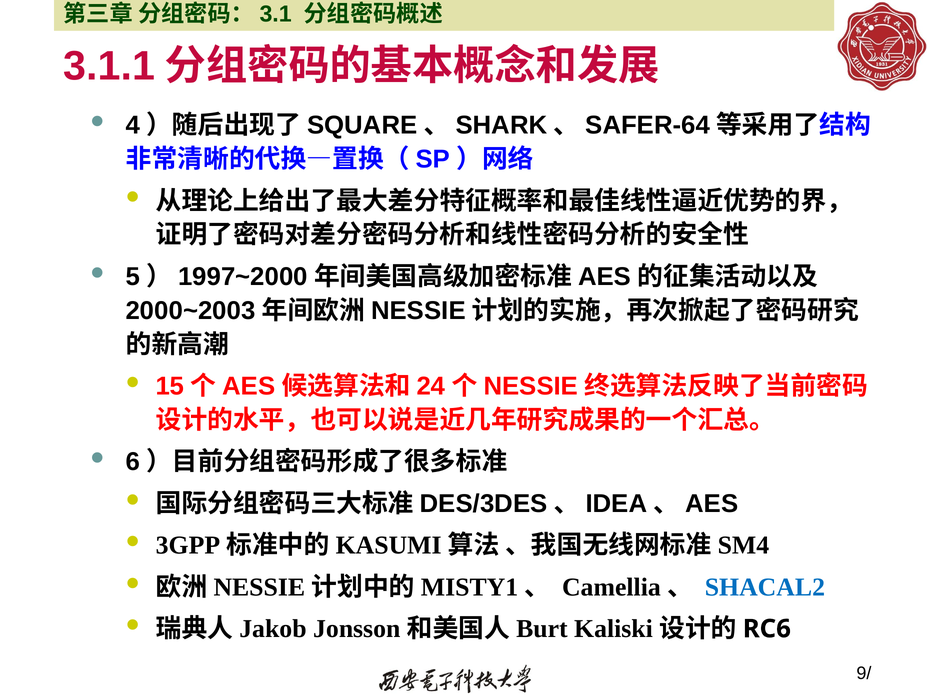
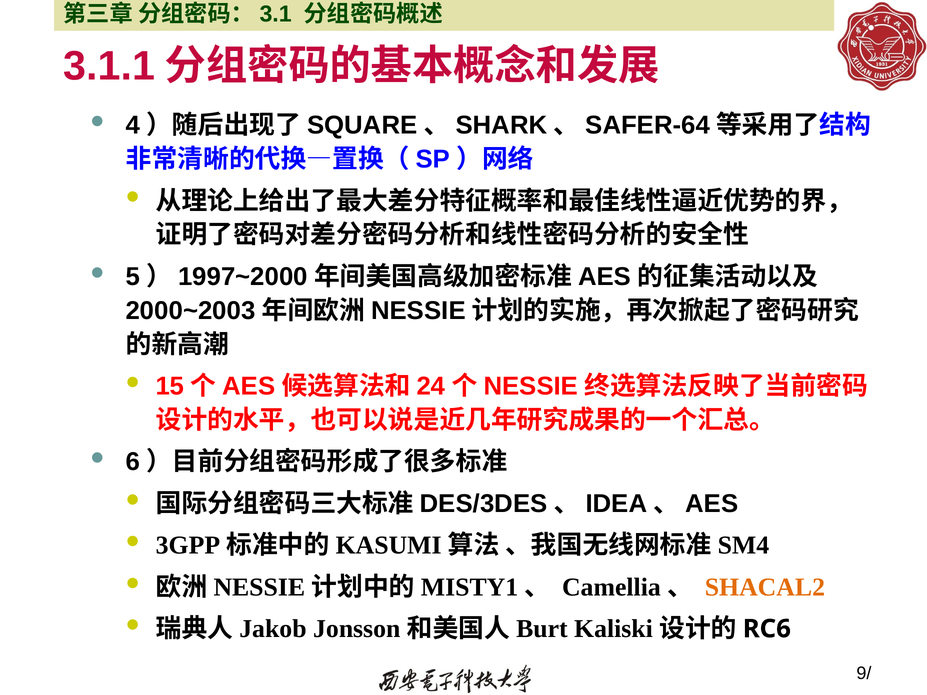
SHACAL2 colour: blue -> orange (765, 587)
